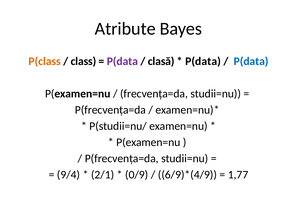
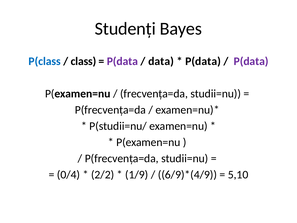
Atribute: Atribute -> Studenți (125, 29)
P(class colour: orange -> blue (45, 61)
clasă: clasă -> data (161, 61)
P(data colour: blue -> purple (251, 61)
9/4: 9/4 -> 0/4 (69, 174)
2/1: 2/1 -> 2/2 (103, 174)
0/9: 0/9 -> 1/9 (137, 174)
1,77: 1,77 -> 5,10 (238, 174)
